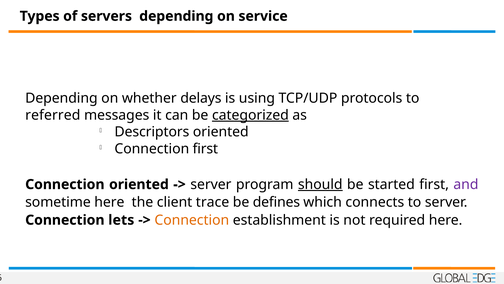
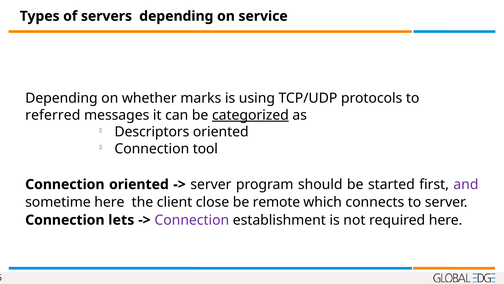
delays: delays -> marks (201, 98)
Connection first: first -> tool (205, 149)
should underline: present -> none (320, 184)
trace: trace -> close (213, 202)
defines: defines -> remote (276, 202)
Connection colour: orange -> purple (192, 220)
